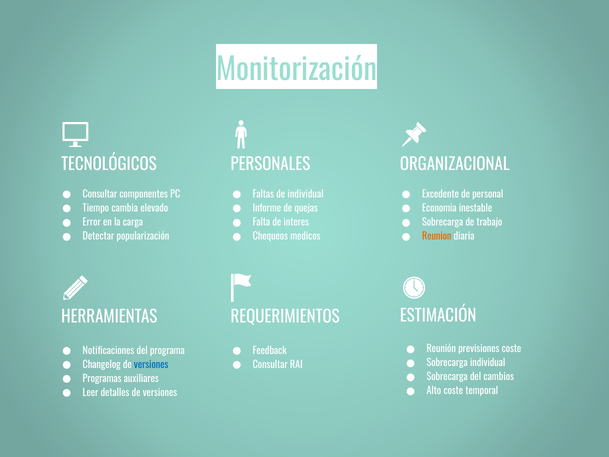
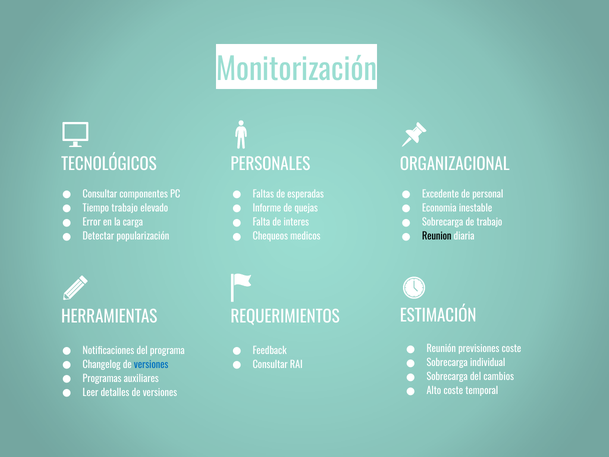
de individual: individual -> esperadas (306, 194)
Tiempo cambia: cambia -> trabajo (125, 208)
Reunion colour: orange -> black (437, 236)
